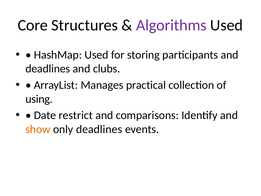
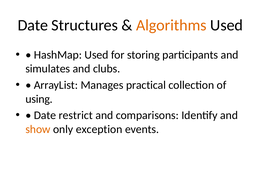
Core: Core -> Date (33, 25)
Algorithms colour: purple -> orange (171, 25)
deadlines: deadlines -> simulates (48, 69)
only deadlines: deadlines -> exception (99, 129)
